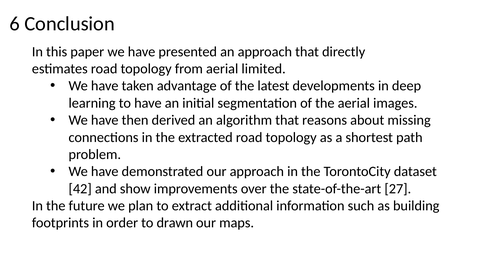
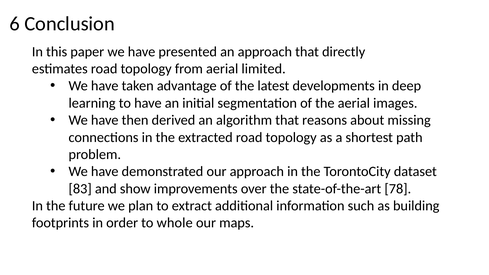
42: 42 -> 83 (80, 189)
27: 27 -> 78 (398, 189)
drawn: drawn -> whole (175, 223)
